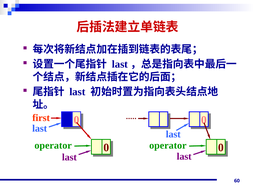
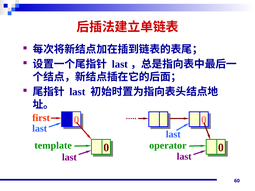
operator: operator -> template (53, 146)
